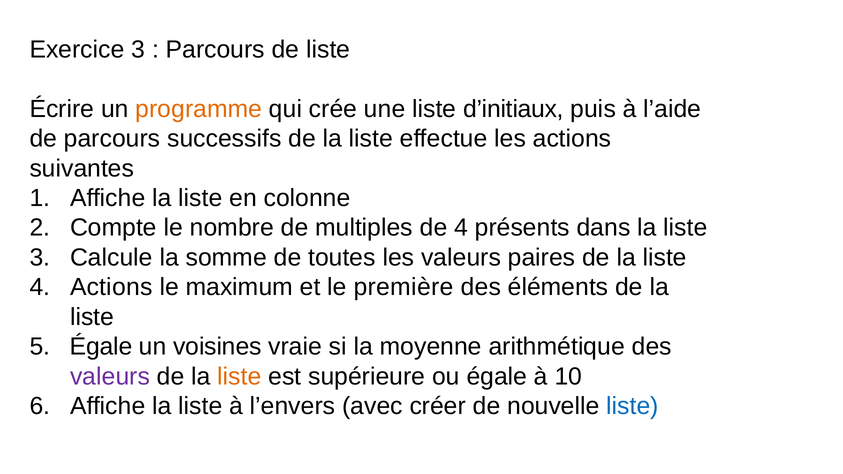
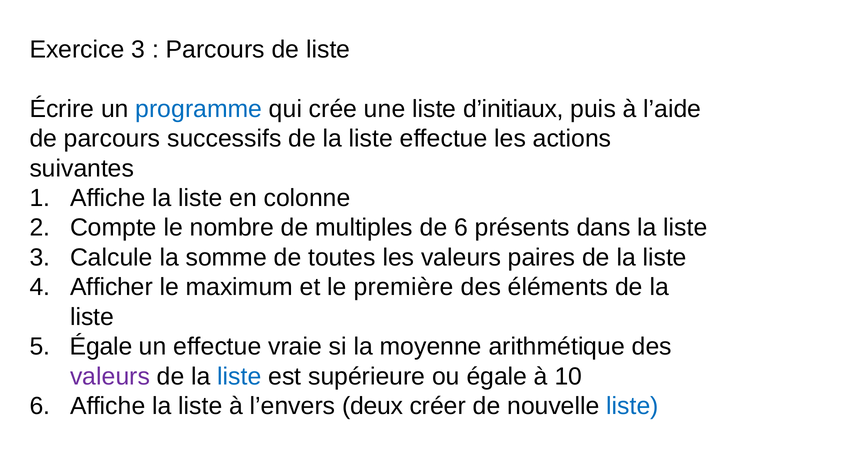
programme colour: orange -> blue (199, 109)
de 4: 4 -> 6 (461, 228)
Actions: Actions -> Afficher (111, 287)
un voisines: voisines -> effectue (217, 347)
liste colour: orange -> blue (239, 376)
avec: avec -> deux (373, 406)
